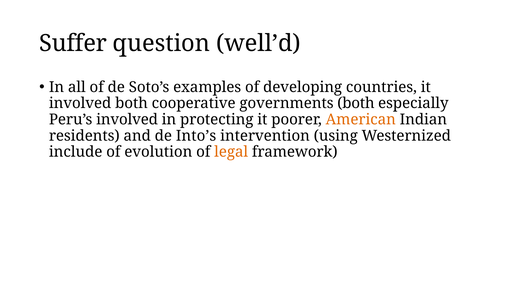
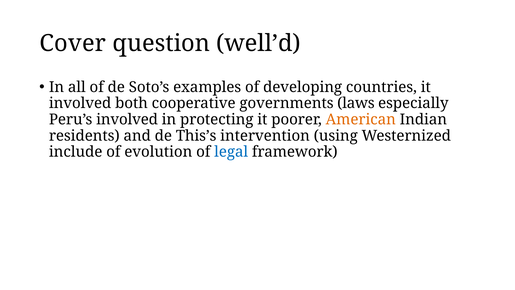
Suffer: Suffer -> Cover (73, 43)
governments both: both -> laws (356, 103)
Into’s: Into’s -> This’s (196, 136)
legal colour: orange -> blue (231, 152)
